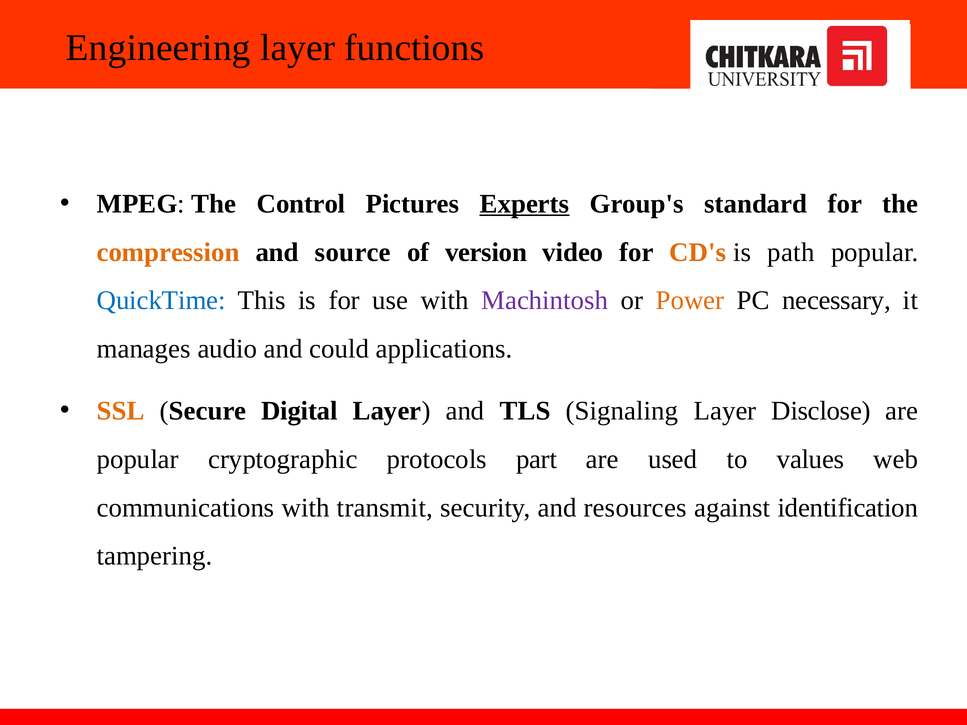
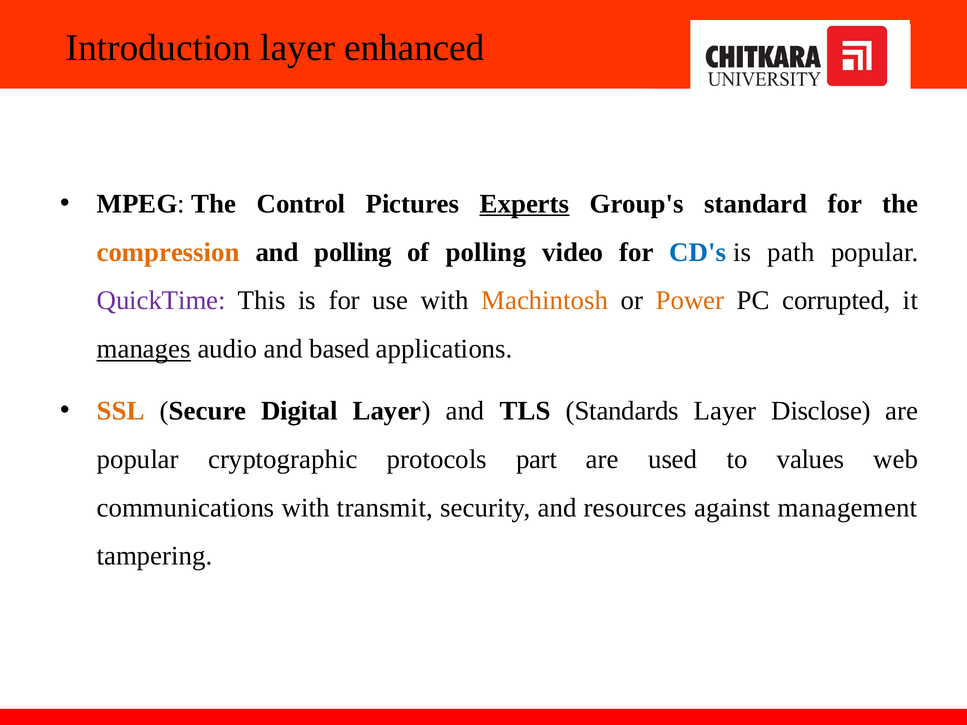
Engineering: Engineering -> Introduction (158, 48)
functions: functions -> enhanced (414, 48)
and source: source -> polling (353, 252)
of version: version -> polling (486, 252)
CD's colour: orange -> blue (698, 252)
QuickTime colour: blue -> purple (161, 301)
Machintosh colour: purple -> orange (545, 301)
necessary: necessary -> corrupted (836, 301)
manages underline: none -> present (144, 349)
could: could -> based (339, 349)
Signaling: Signaling -> Standards (622, 411)
identification: identification -> management (848, 508)
